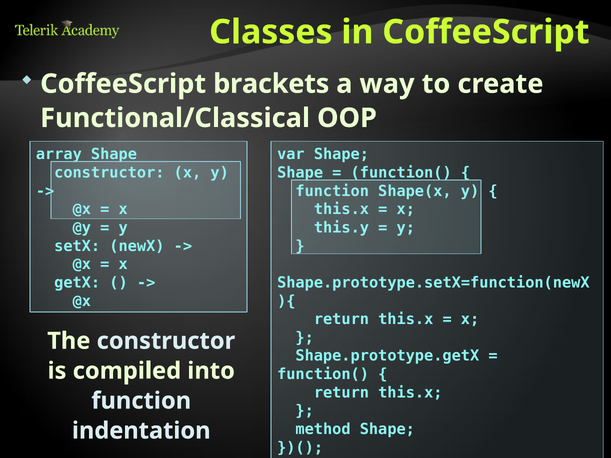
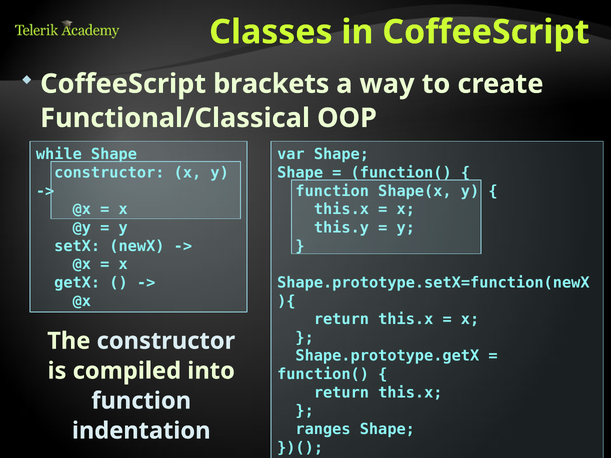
array: array -> while (59, 155)
method: method -> ranges (323, 429)
